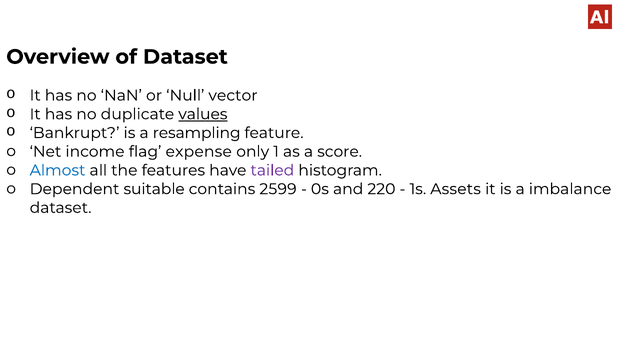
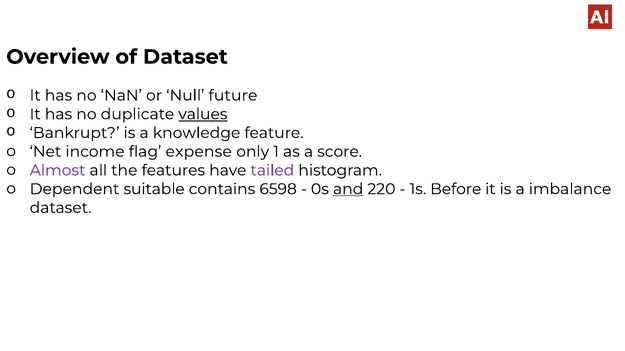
vector: vector -> future (233, 96)
resampling: resampling -> knowledge (197, 133)
Almost colour: blue -> purple (58, 171)
2599: 2599 -> 6598 (278, 189)
and underline: none -> present (348, 189)
Assets: Assets -> Before (456, 189)
